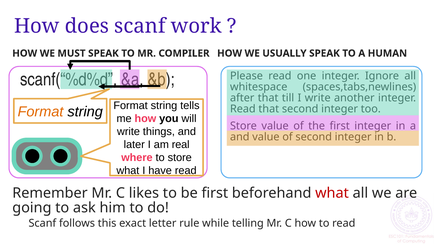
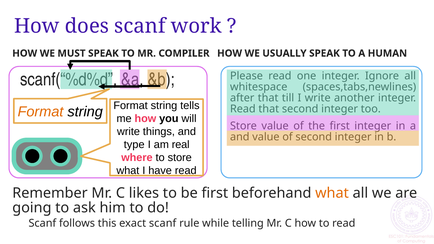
later: later -> type (134, 145)
what colour: red -> orange (332, 193)
exact letter: letter -> scanf (163, 224)
